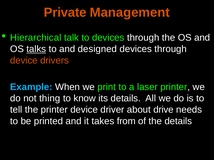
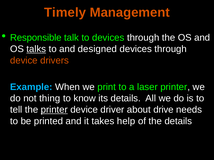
Private: Private -> Timely (65, 12)
Hierarchical: Hierarchical -> Responsible (36, 38)
printer underline: none -> present (54, 110)
from: from -> help (126, 121)
